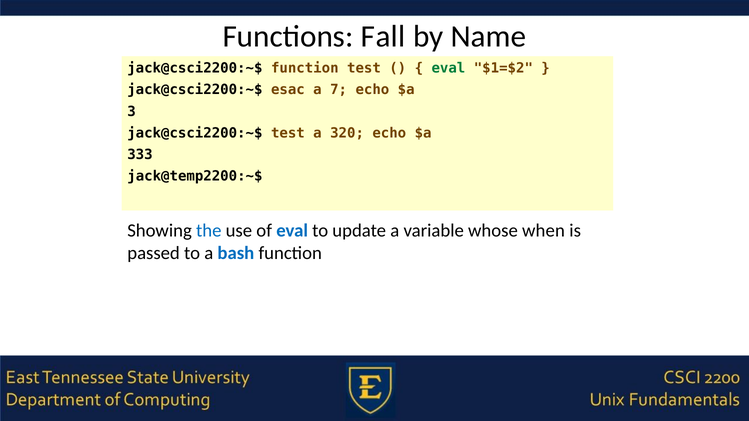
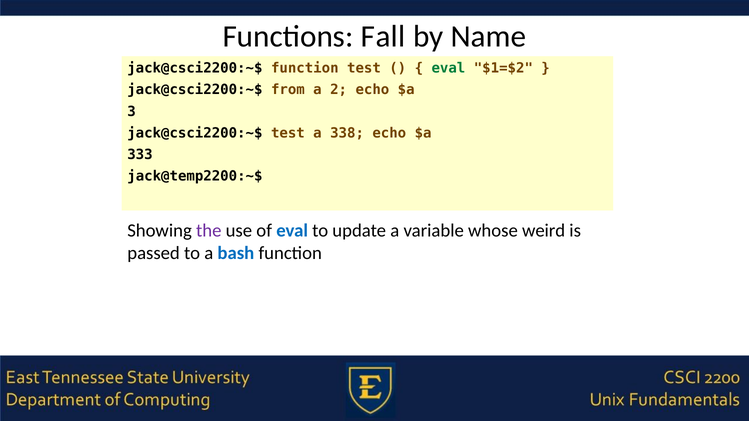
esac: esac -> from (288, 90)
7: 7 -> 2 (339, 90)
320: 320 -> 338 (347, 133)
the colour: blue -> purple (209, 231)
when: when -> weird (544, 231)
